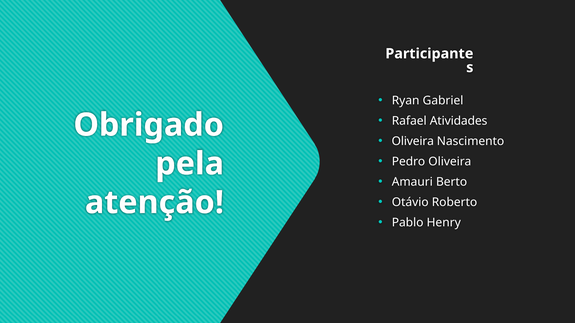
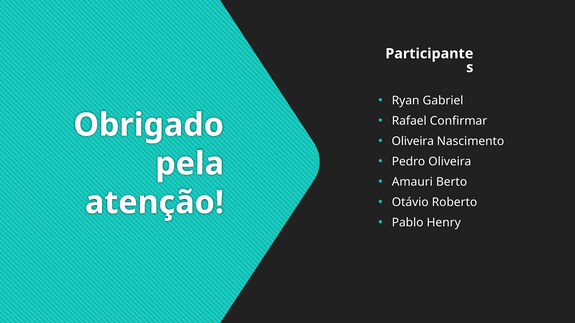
Atividades: Atividades -> Confirmar (459, 121)
